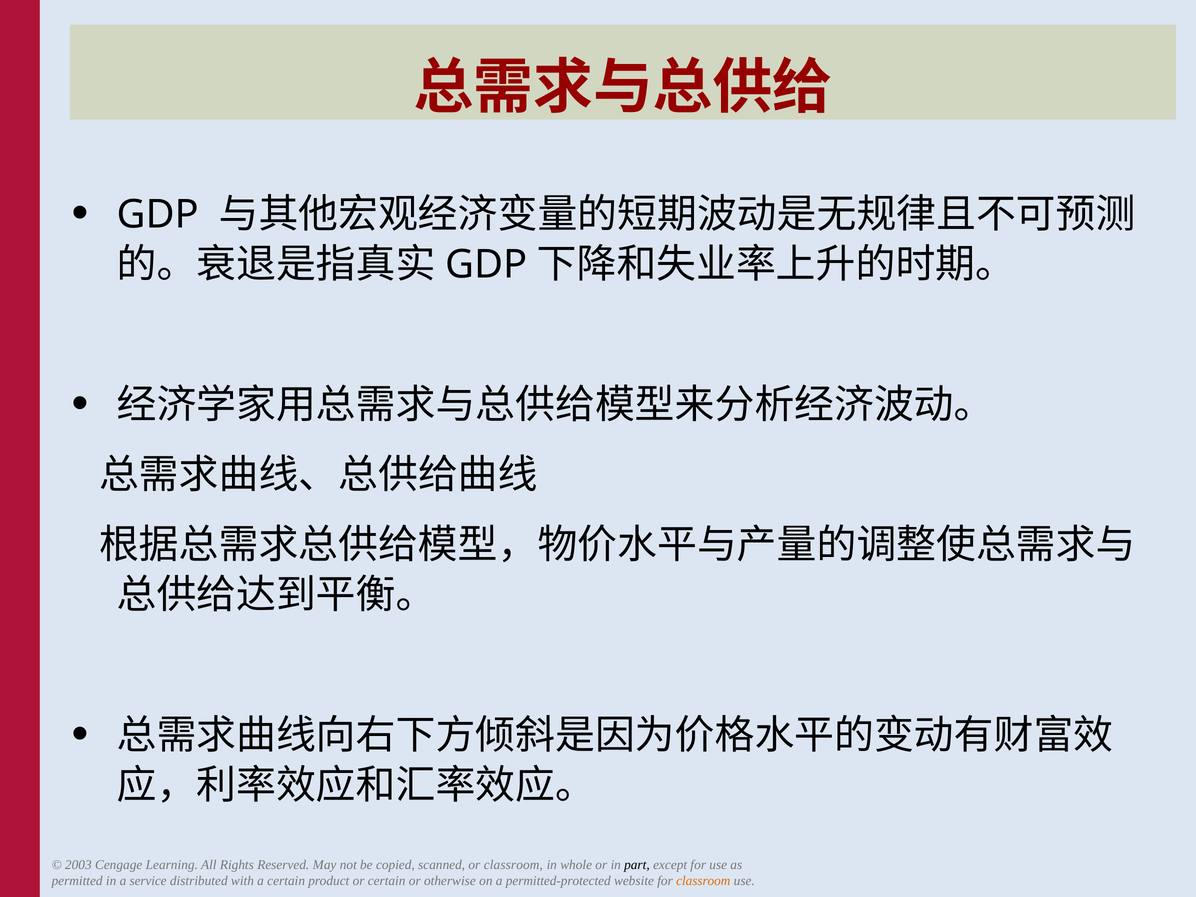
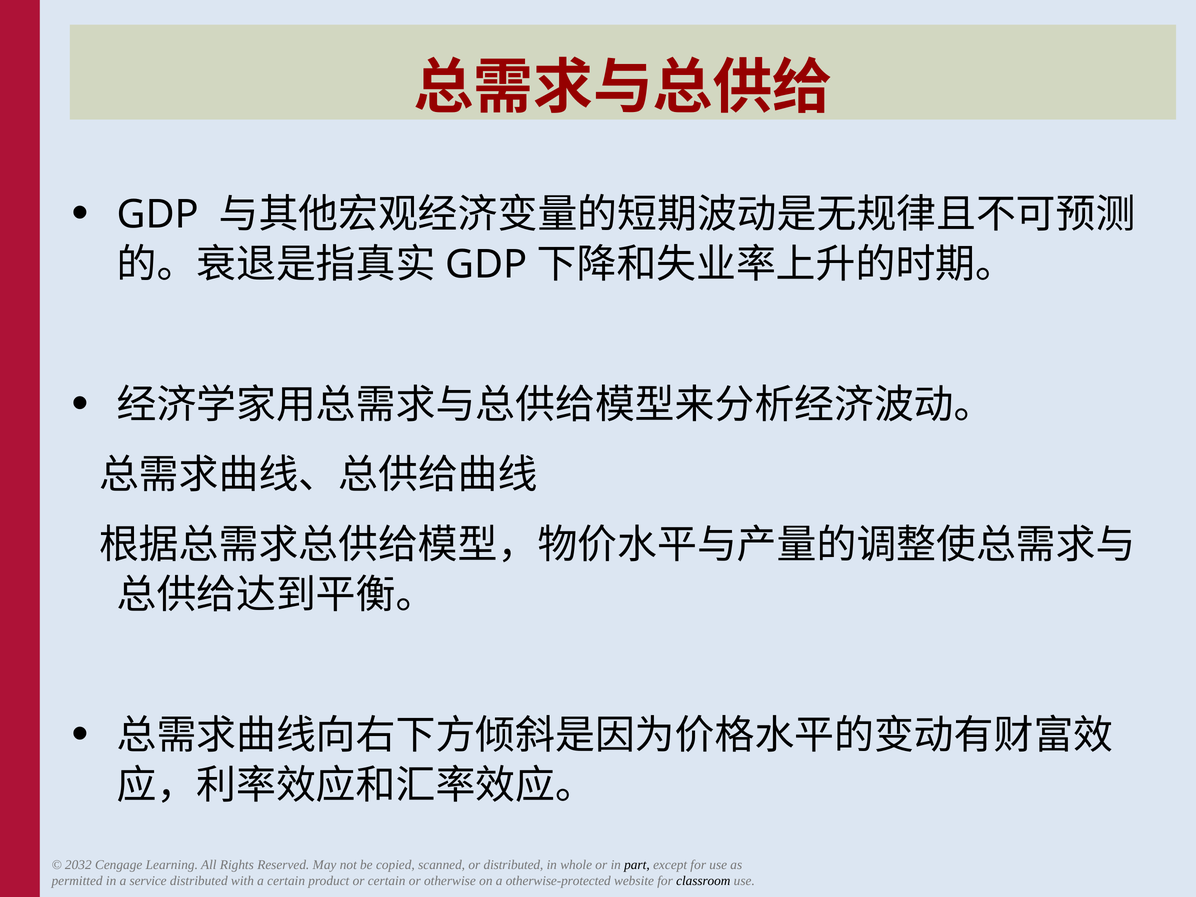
2003: 2003 -> 2032 (78, 865)
or classroom: classroom -> distributed (513, 865)
permitted-protected: permitted-protected -> otherwise-protected (558, 881)
classroom colour: orange -> black (703, 881)
